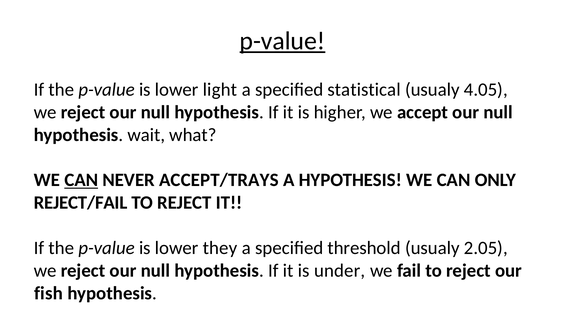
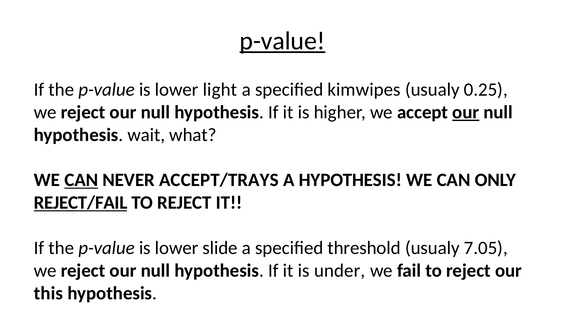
statistical: statistical -> kimwipes (364, 90)
4.05: 4.05 -> 0.25 (486, 90)
our underline: none -> present (466, 112)
REJECT/FAIL underline: none -> present (81, 203)
they: they -> slide (220, 248)
2.05: 2.05 -> 7.05 (486, 248)
fish: fish -> this (49, 293)
